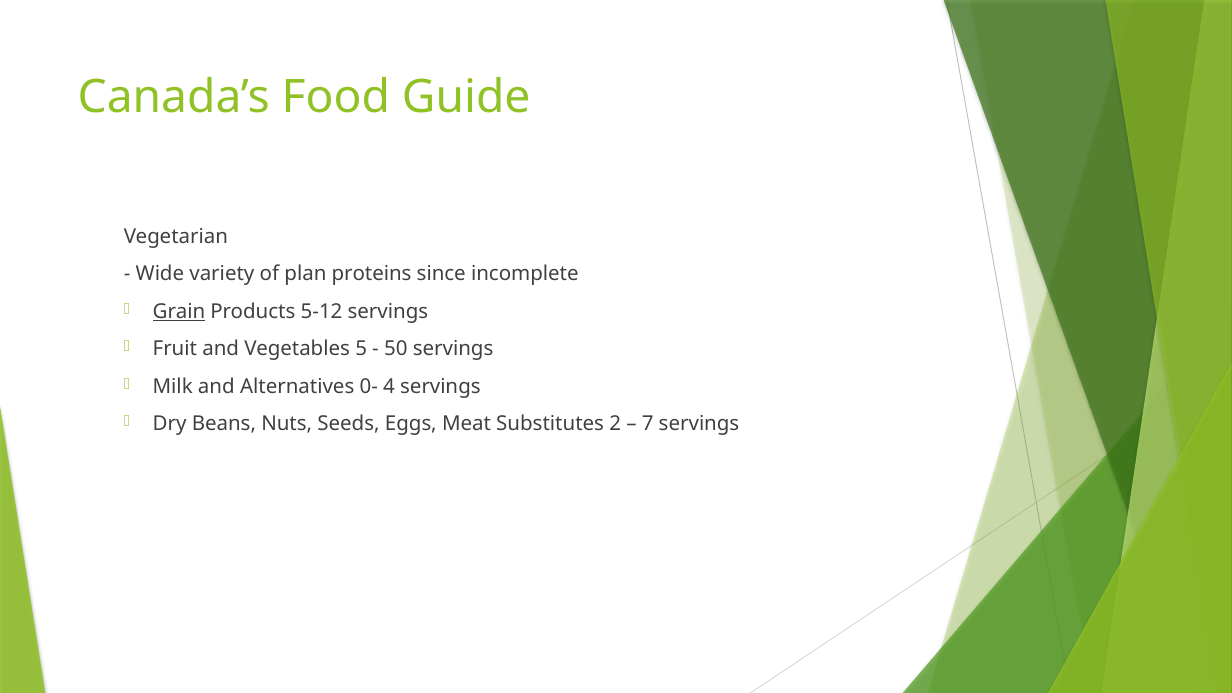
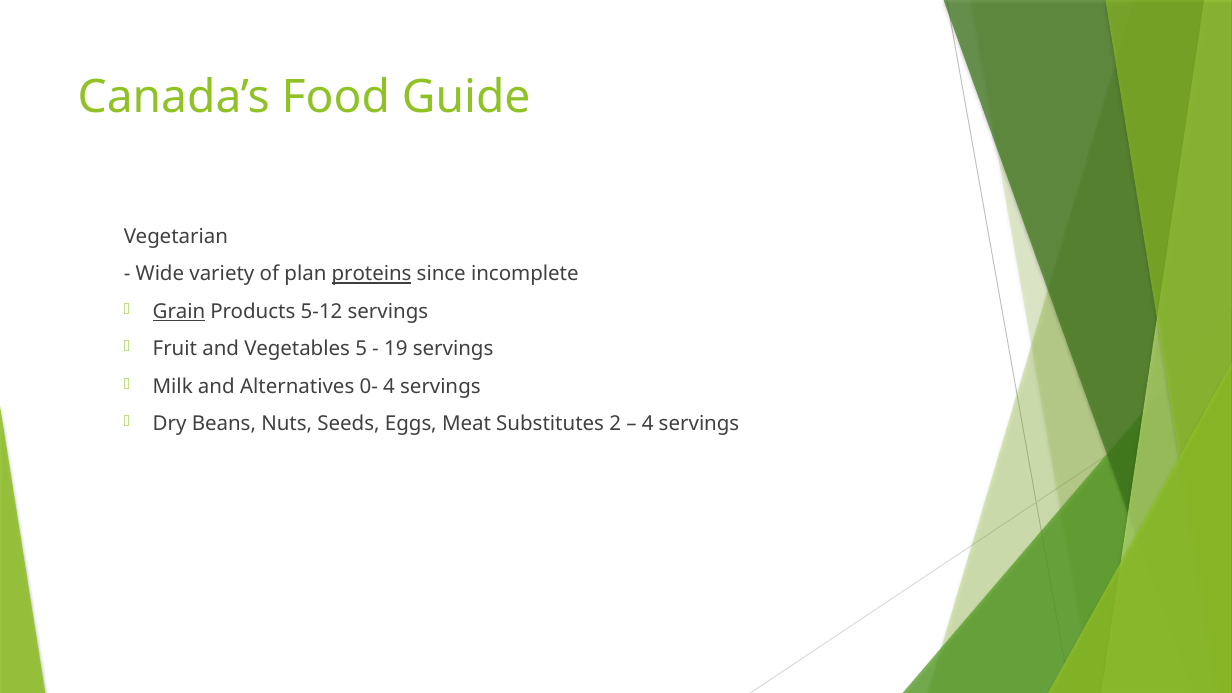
proteins underline: none -> present (372, 274)
50: 50 -> 19 (396, 349)
7: 7 -> 4 (648, 424)
